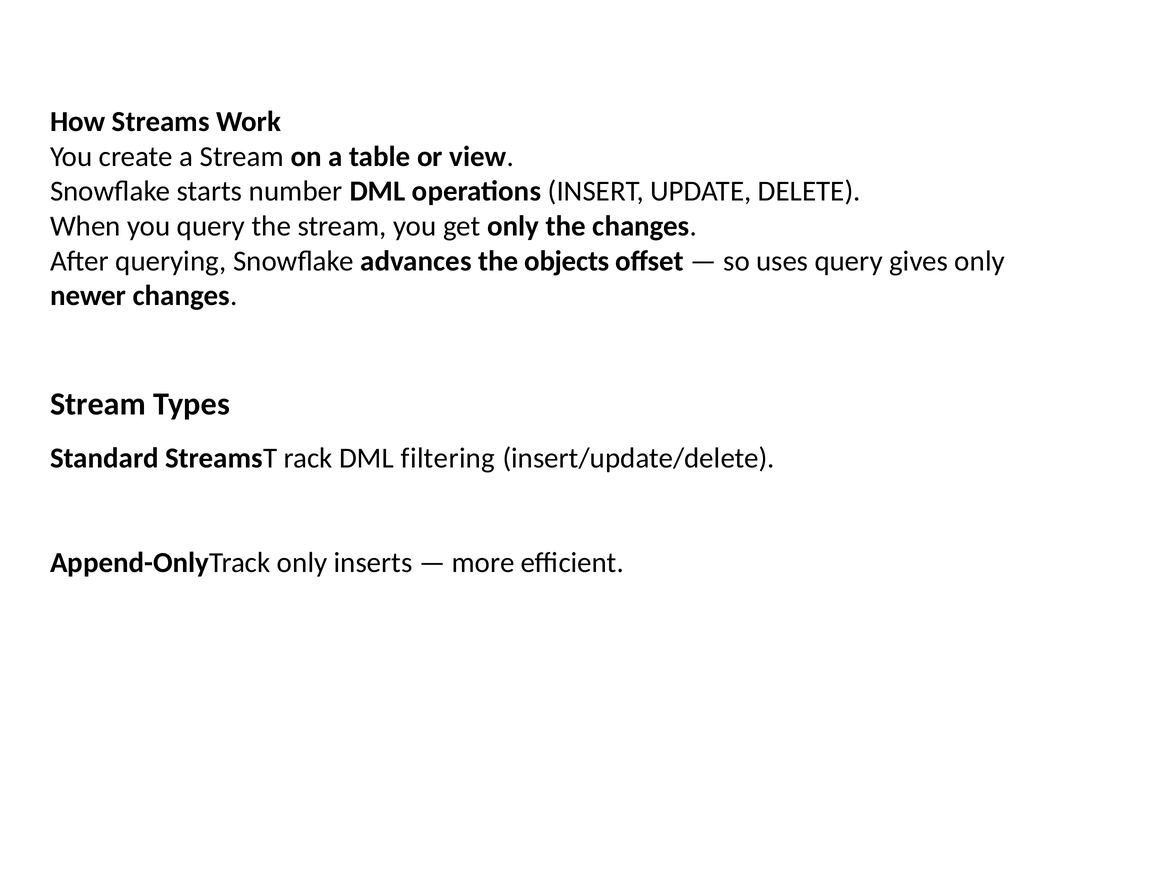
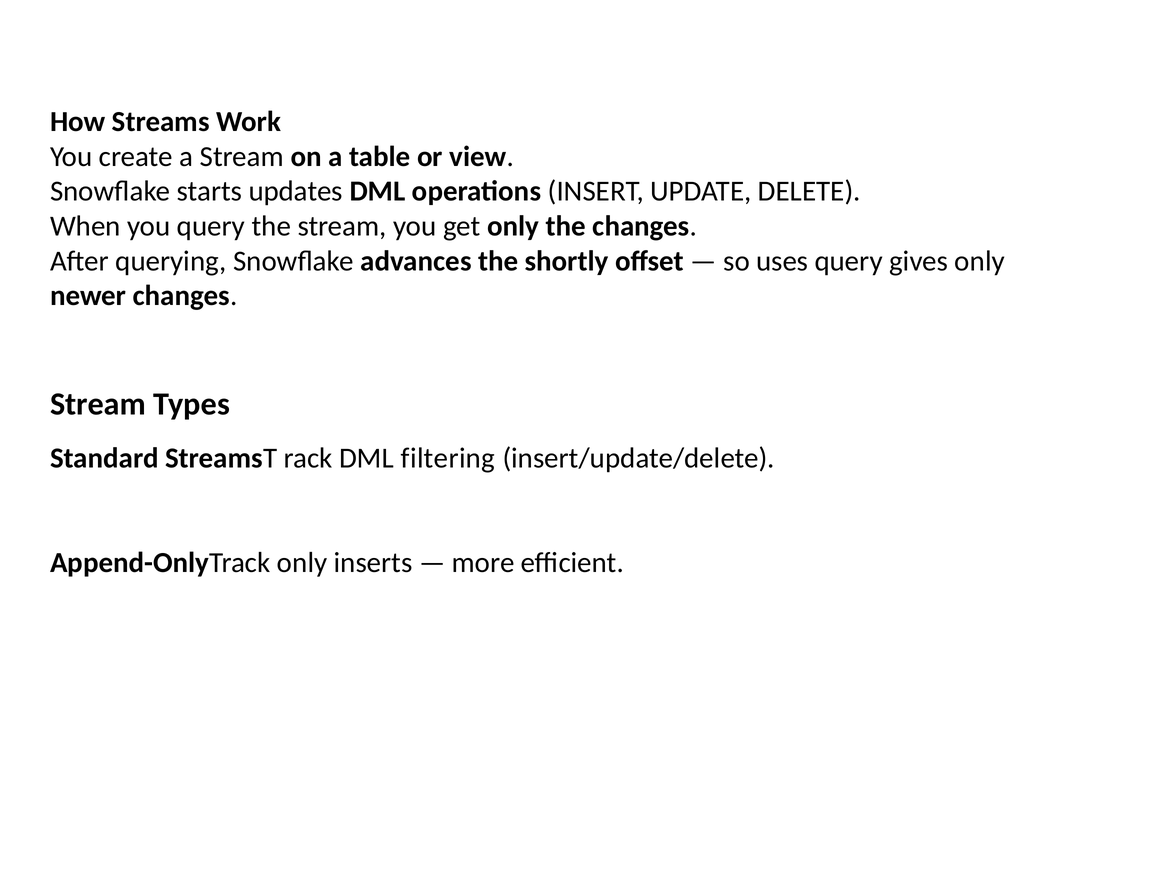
number: number -> updates (296, 191)
objects: objects -> shortly (567, 261)
